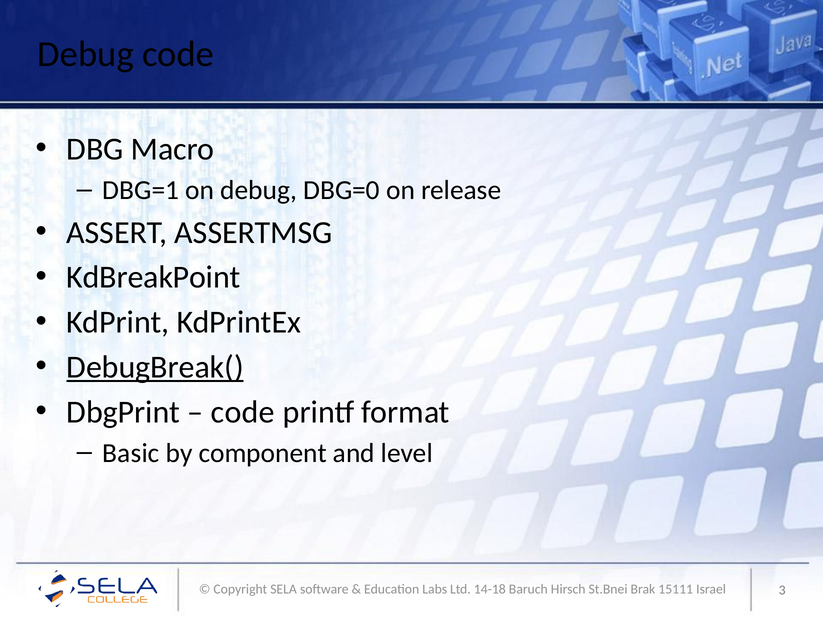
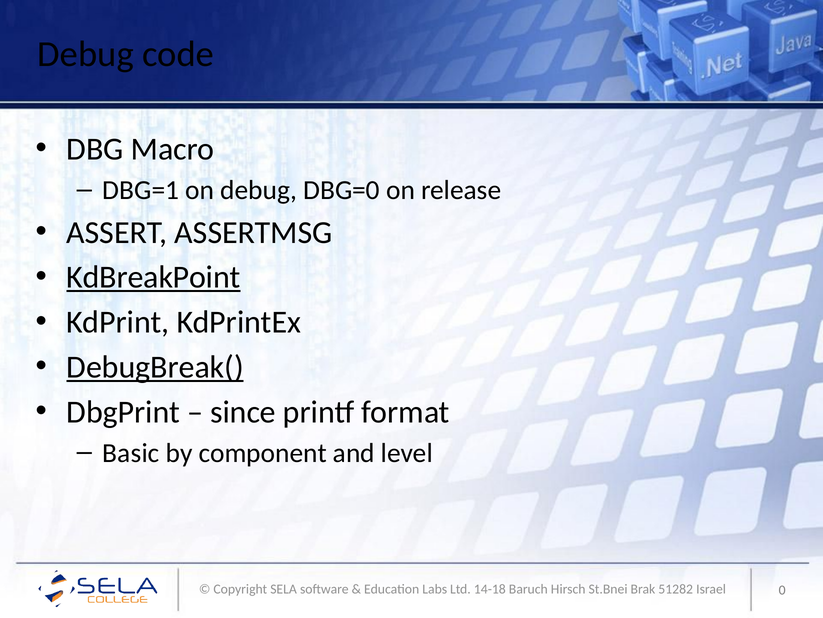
KdBreakPoint underline: none -> present (153, 277)
code: code -> since (243, 412)
15111: 15111 -> 51282 (676, 589)
3: 3 -> 0 (782, 589)
